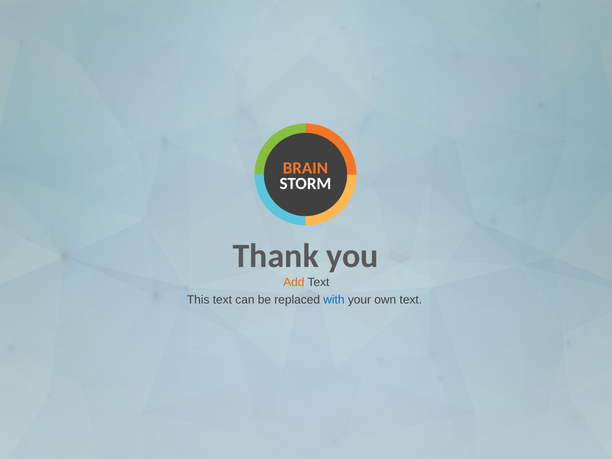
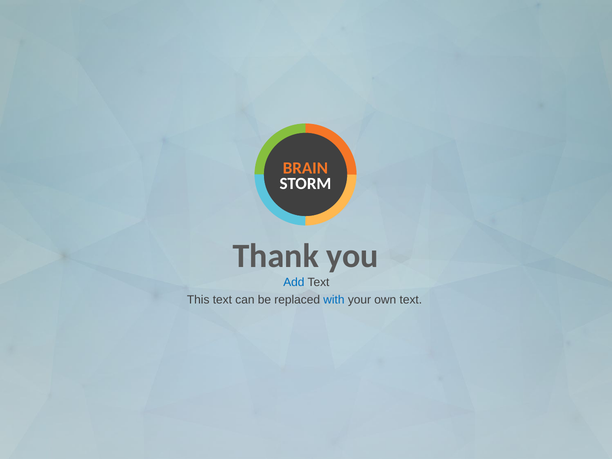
Add colour: orange -> blue (294, 282)
